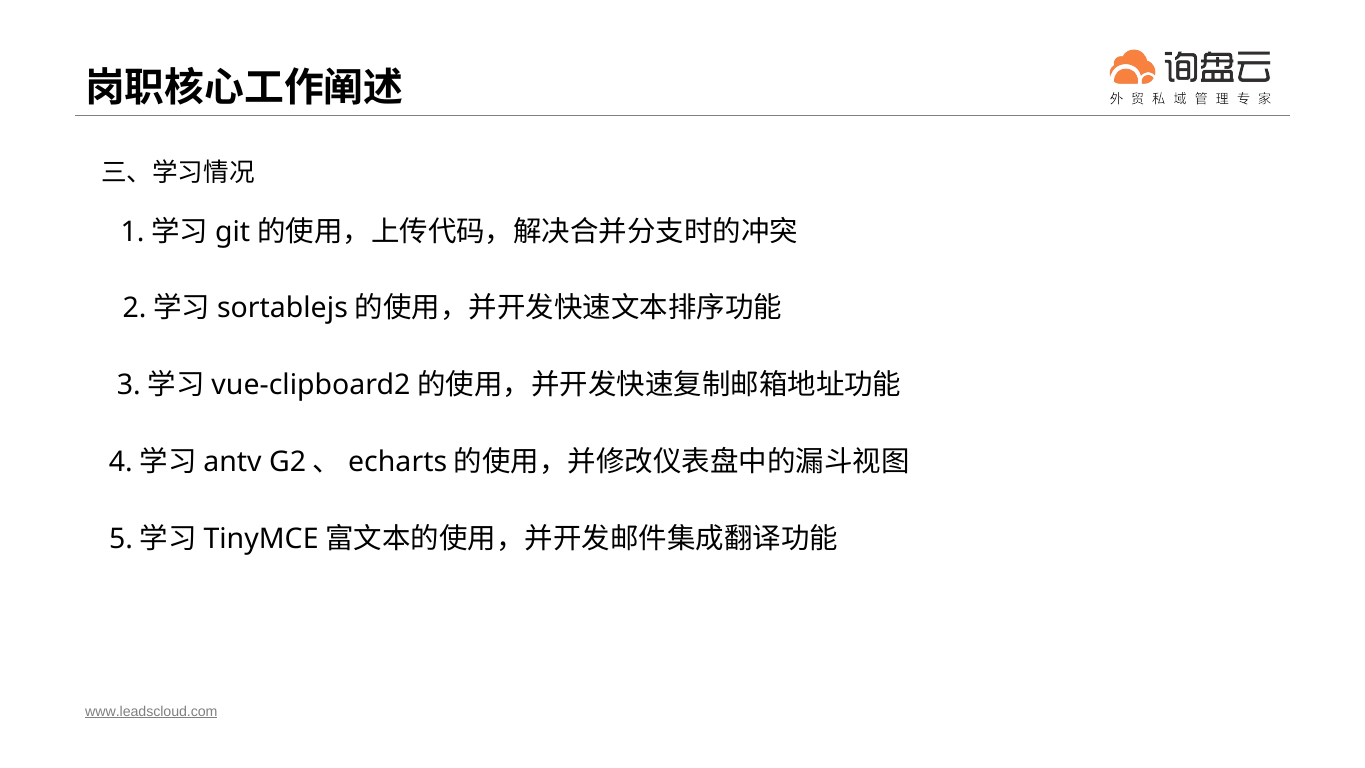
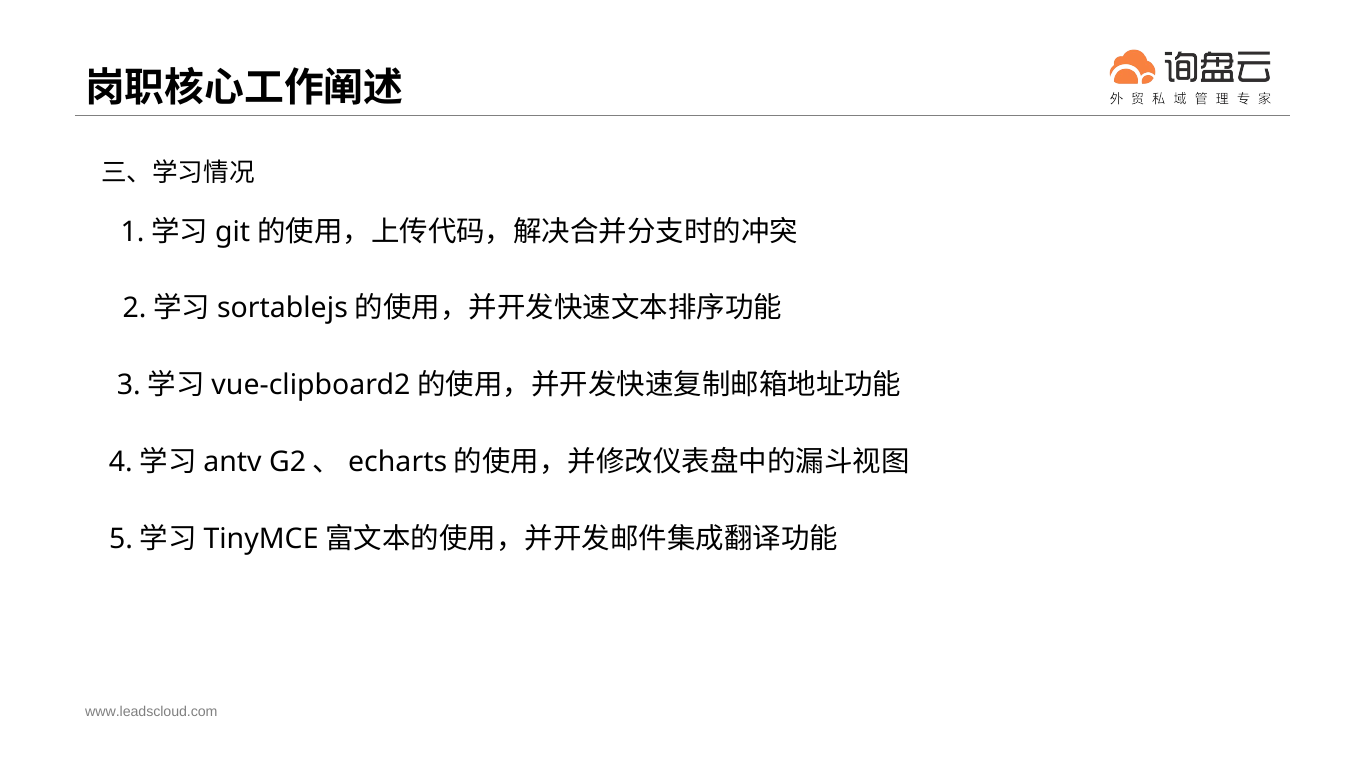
www.leadscloud.com underline: present -> none (151, 711)
